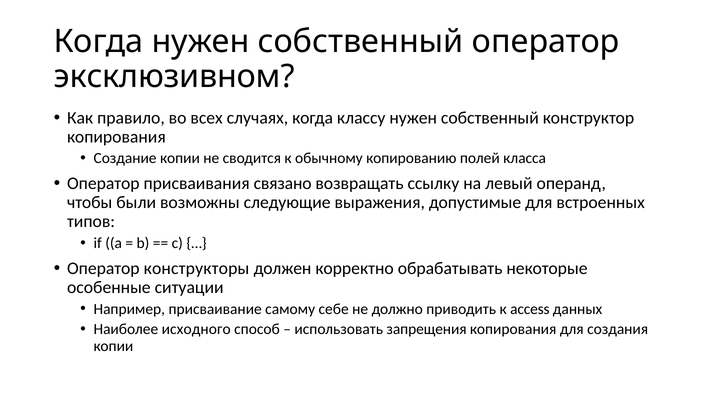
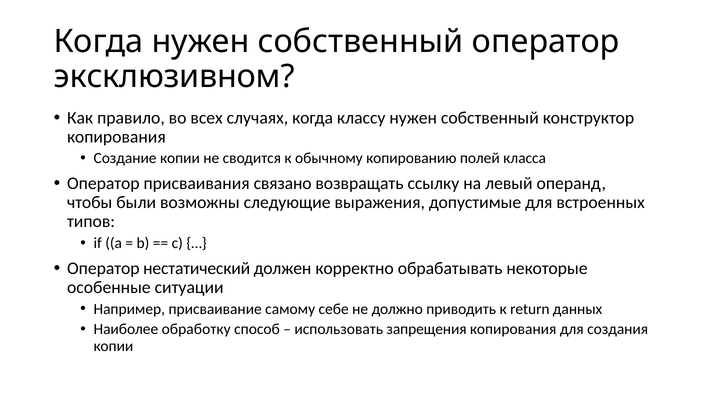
конструкторы: конструкторы -> нестатический (197, 268)
access: access -> return (530, 309)
исходного: исходного -> обработку (196, 329)
